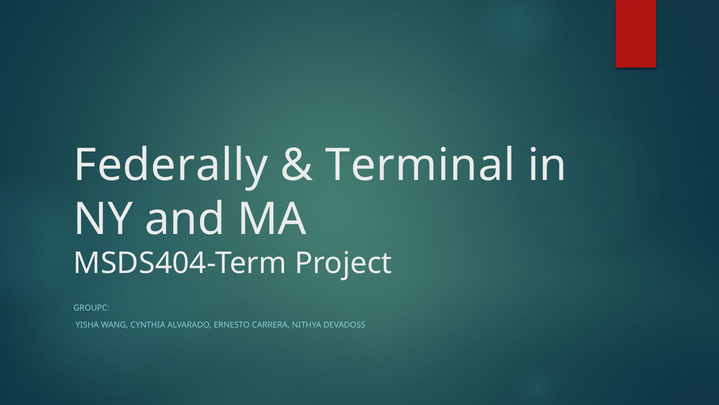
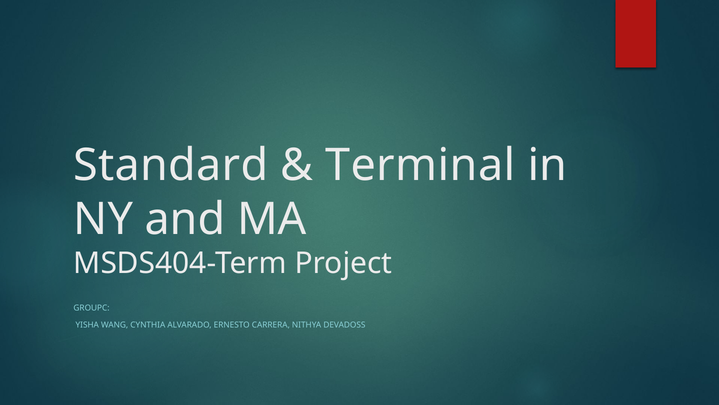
Federally: Federally -> Standard (171, 165)
